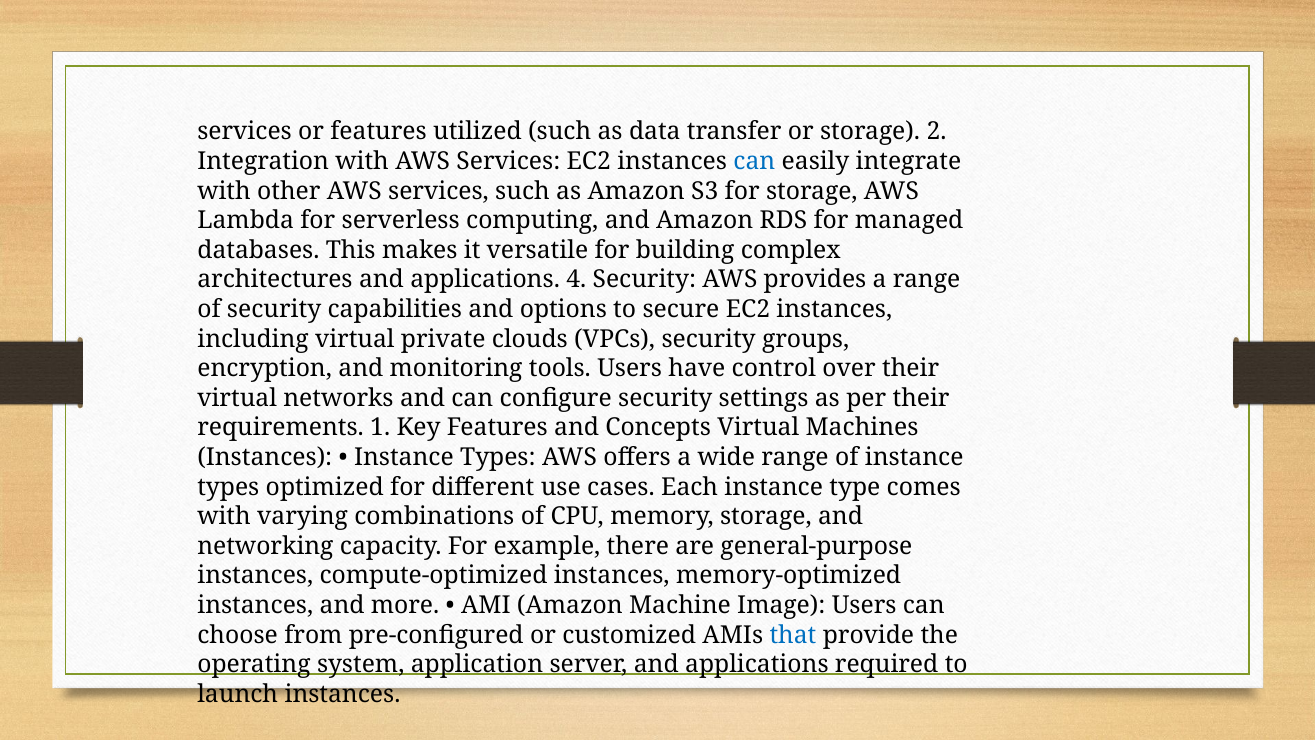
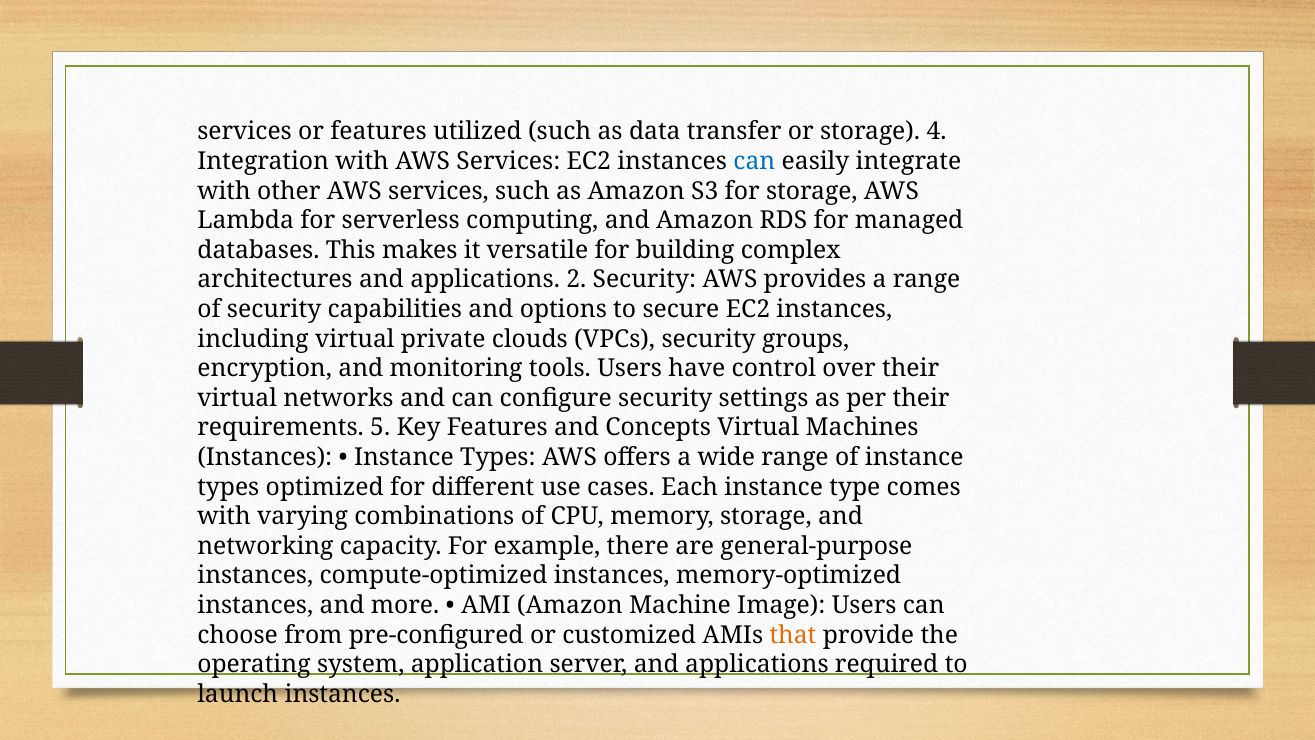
2: 2 -> 4 (937, 132)
4: 4 -> 2 (576, 280)
1: 1 -> 5 (380, 427)
that colour: blue -> orange (793, 635)
